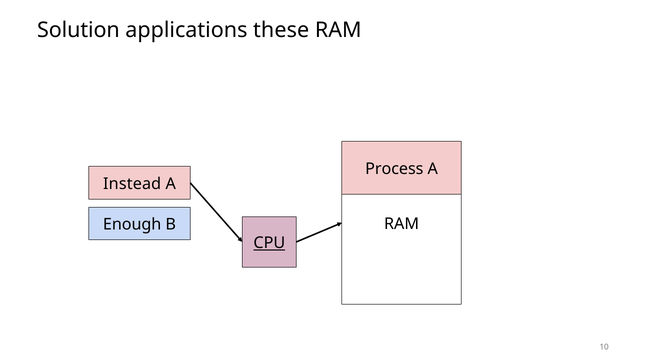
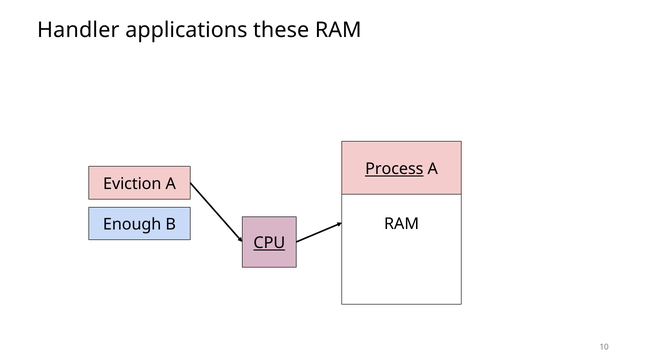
Solution: Solution -> Handler (78, 30)
Process underline: none -> present (394, 169)
Instead: Instead -> Eviction (132, 184)
